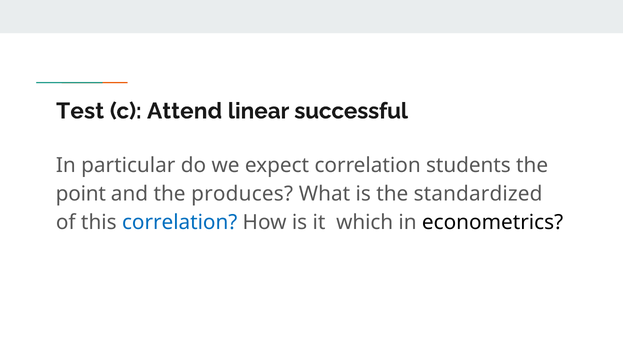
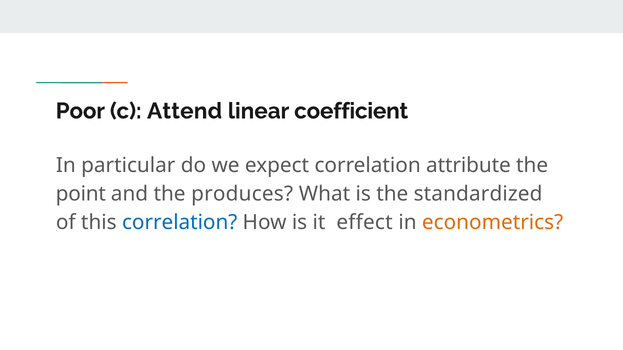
Test: Test -> Poor (80, 111)
successful: successful -> coefficient (351, 111)
students: students -> attribute (468, 166)
which: which -> effect (365, 223)
econometrics colour: black -> orange (493, 223)
